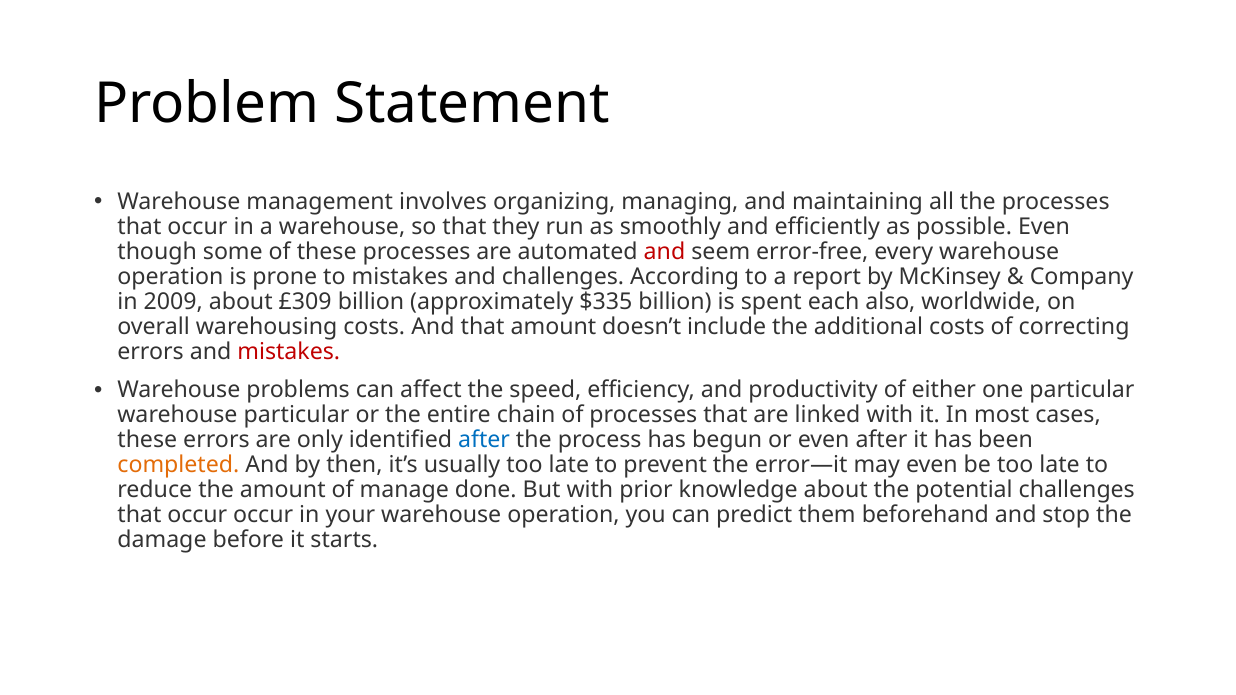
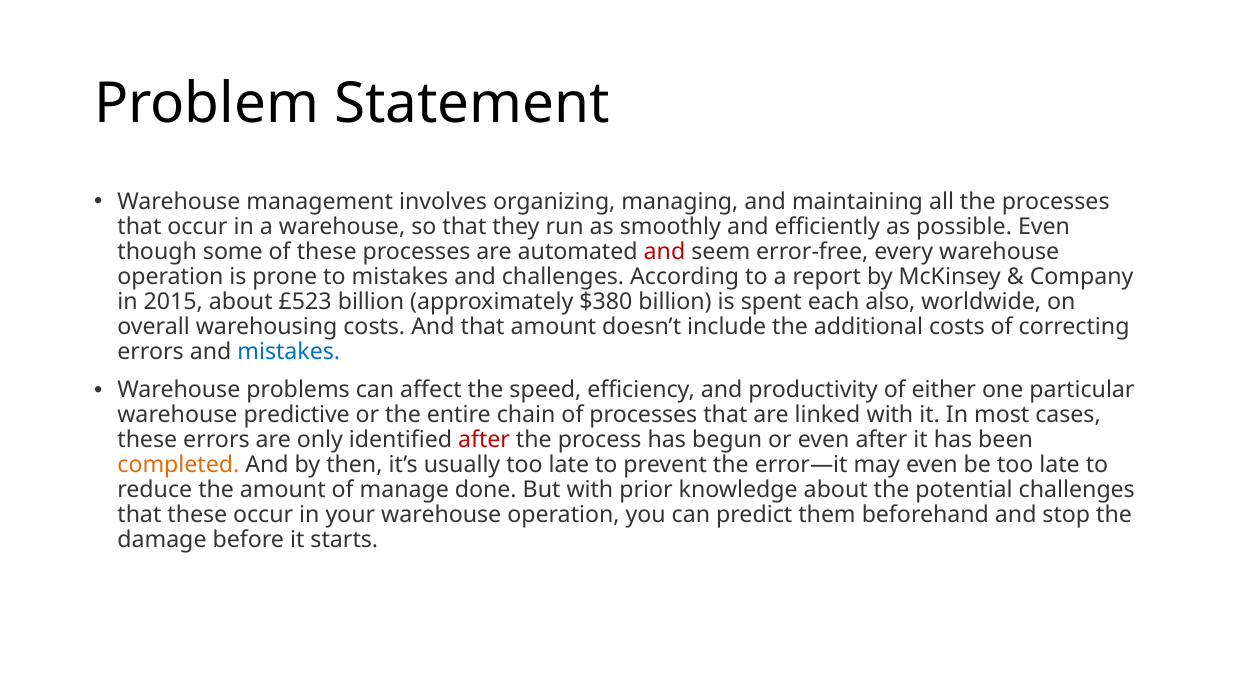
2009: 2009 -> 2015 (173, 302)
£309: £309 -> £523 (305, 302)
$335: $335 -> $380 (606, 302)
mistakes colour: red -> blue (289, 352)
warehouse particular: particular -> predictive (297, 415)
after colour: blue -> red (484, 440)
occur: occur -> these (197, 515)
